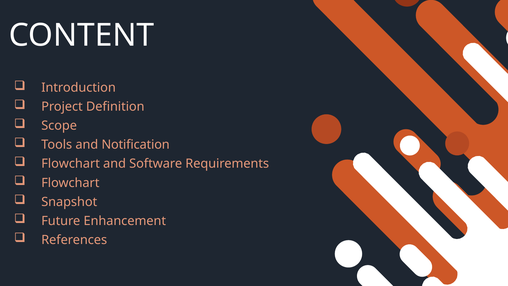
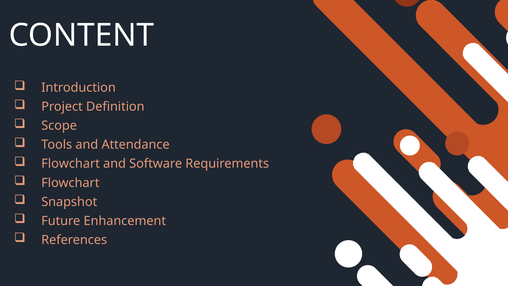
Notification: Notification -> Attendance (136, 145)
